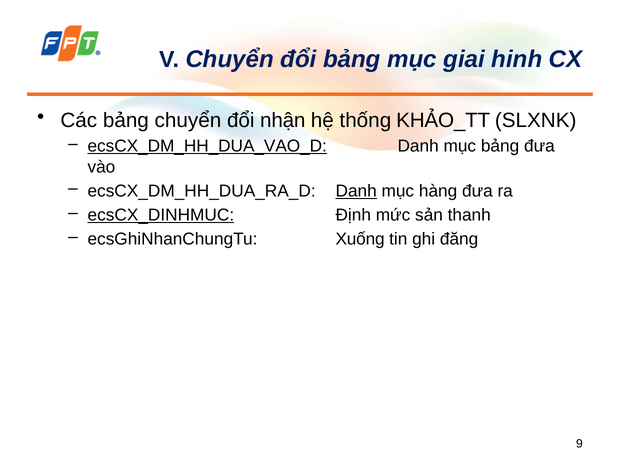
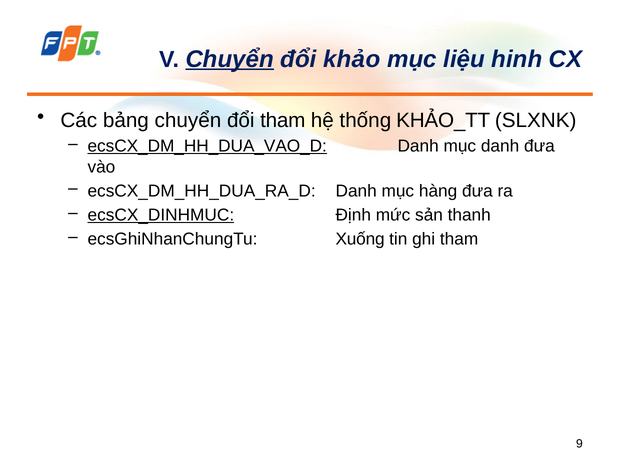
Chuyển underline: none -> present (230, 59)
đổi bảng: bảng -> khảo (352, 59)
giai: giai -> liệu (464, 59)
đổi nhận: nhận -> tham (283, 120)
mục bảng: bảng -> danh (500, 146)
Danh underline: present -> none (356, 191)
ghi đăng: đăng -> tham (459, 239)
